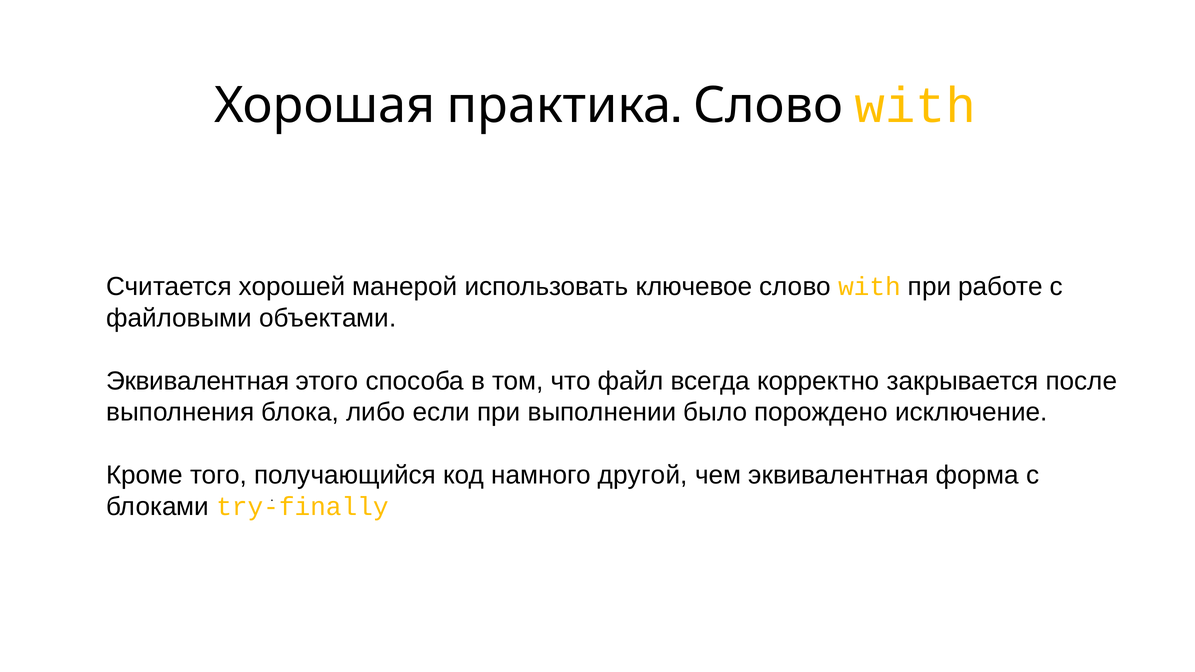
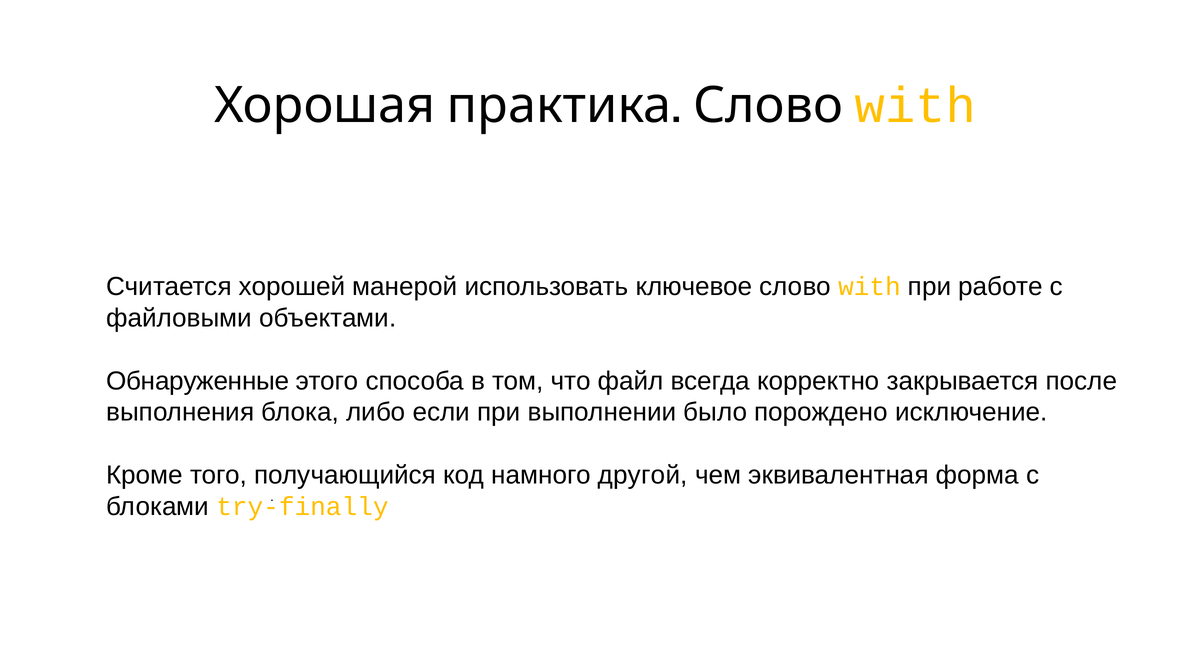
Эквивалентная: Эквивалентная -> Обнаруженные (198, 381)
